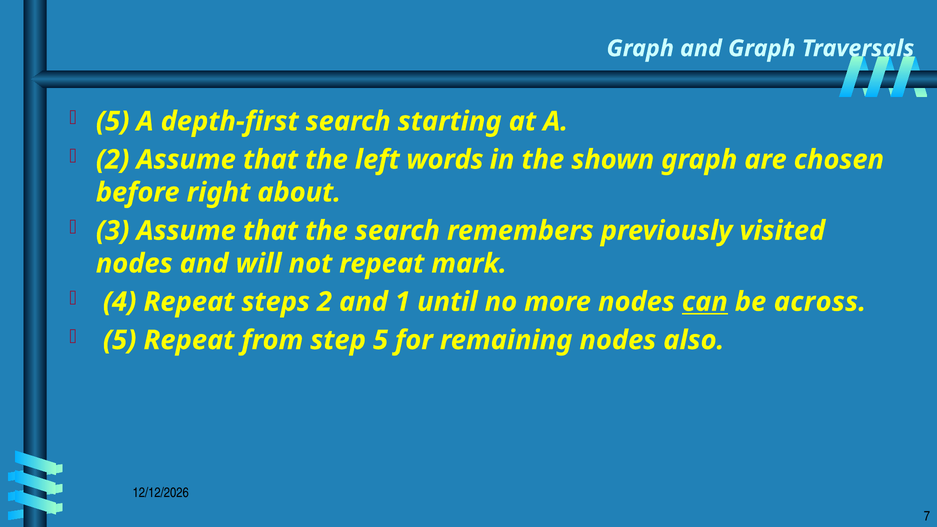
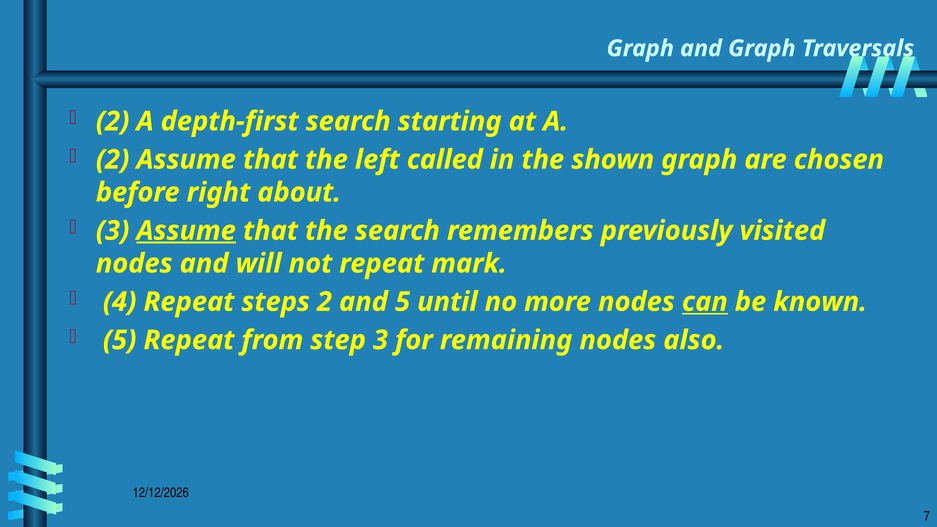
5: 5 -> 2 (113, 121)
words: words -> called (445, 160)
Assume underline: none -> present (186, 231)
and 1: 1 -> 5 (403, 302)
across: across -> known (820, 302)
step 5: 5 -> 3 (380, 340)
